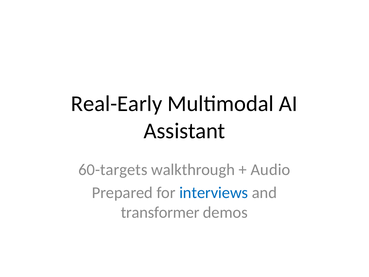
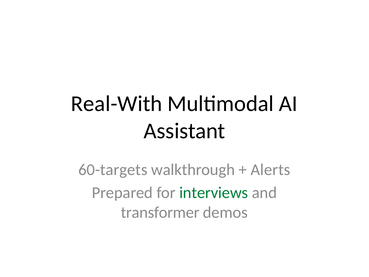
Real-Early: Real-Early -> Real-With (117, 104)
Audio: Audio -> Alerts (270, 170)
interviews colour: blue -> green (214, 193)
